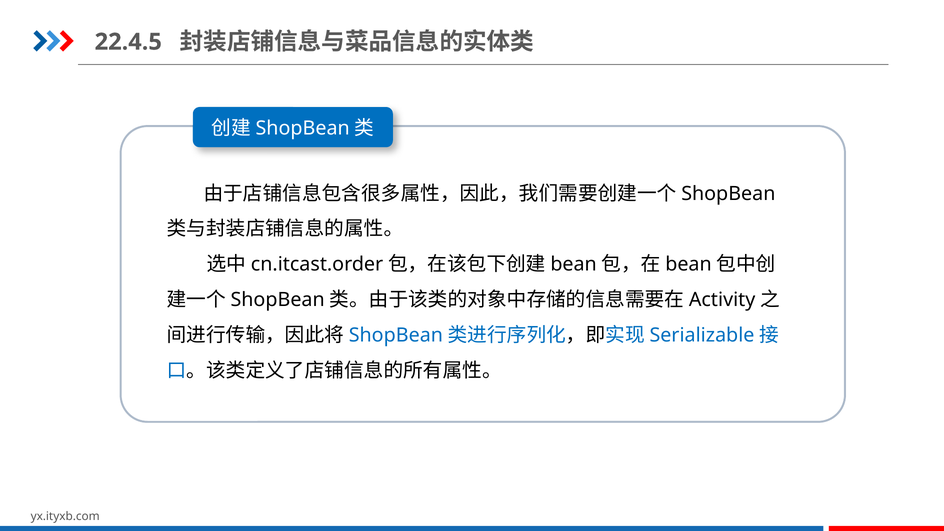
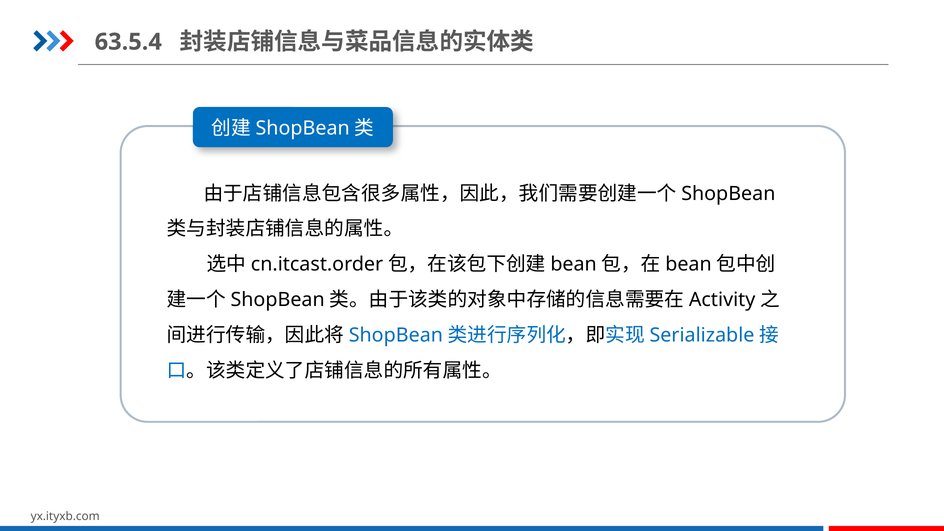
22.4.5: 22.4.5 -> 63.5.4 (128, 42)
